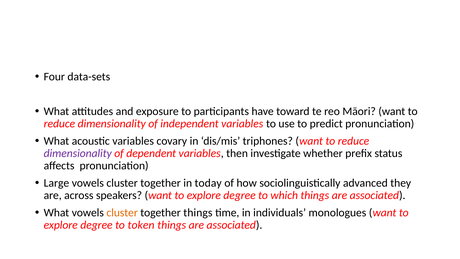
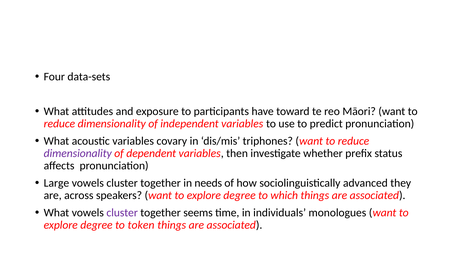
today: today -> needs (208, 183)
cluster colour: orange -> purple (122, 212)
together things: things -> seems (198, 212)
